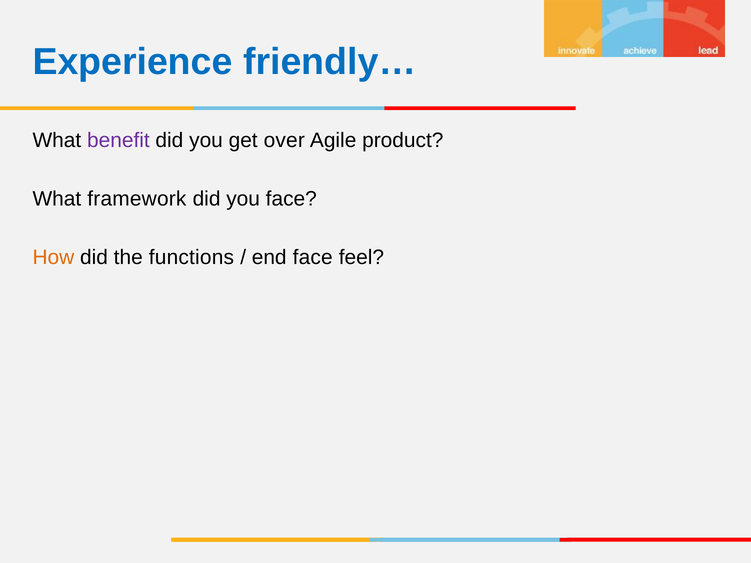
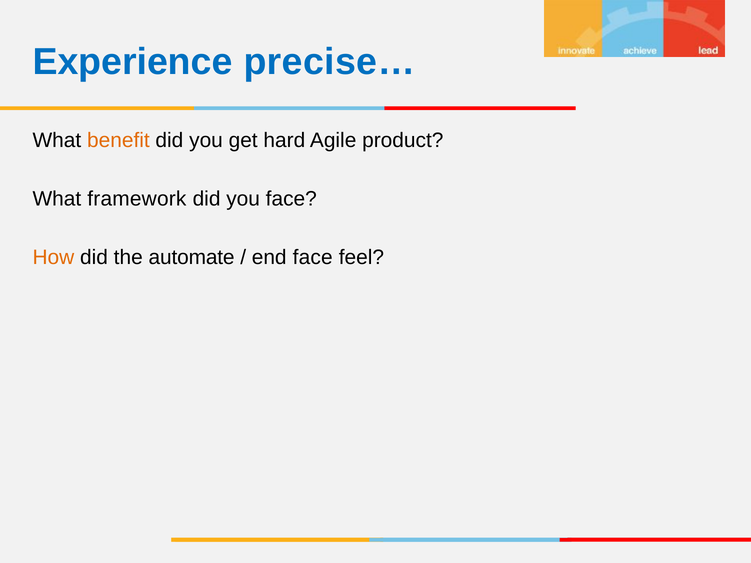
friendly…: friendly… -> precise… (329, 62)
benefit colour: purple -> orange (118, 140)
over: over -> hard (284, 140)
functions: functions -> automate (192, 257)
